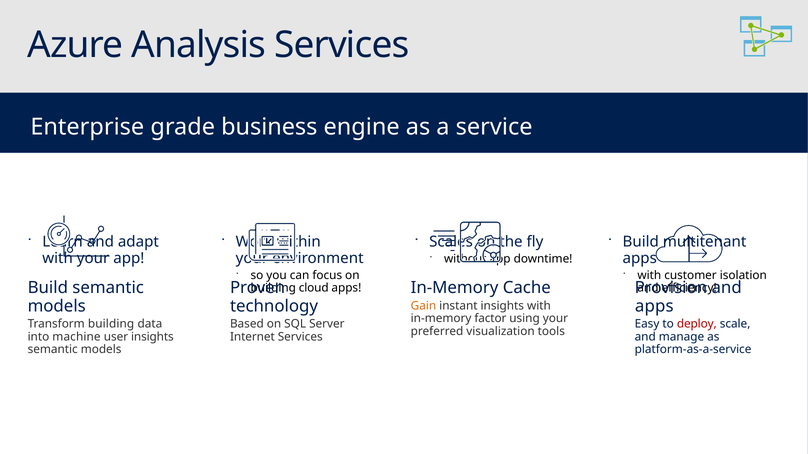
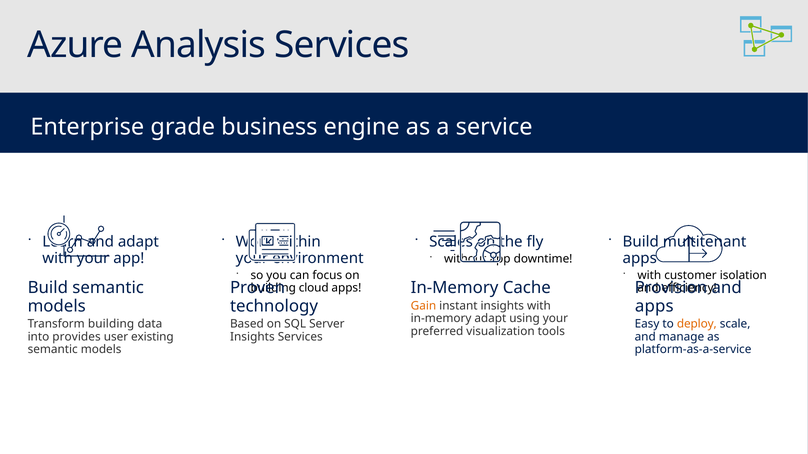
in-memory factor: factor -> adapt (490, 319)
deploy colour: red -> orange (697, 324)
machine: machine -> provides (77, 337)
user insights: insights -> existing (152, 337)
Internet: Internet -> Insights (252, 337)
